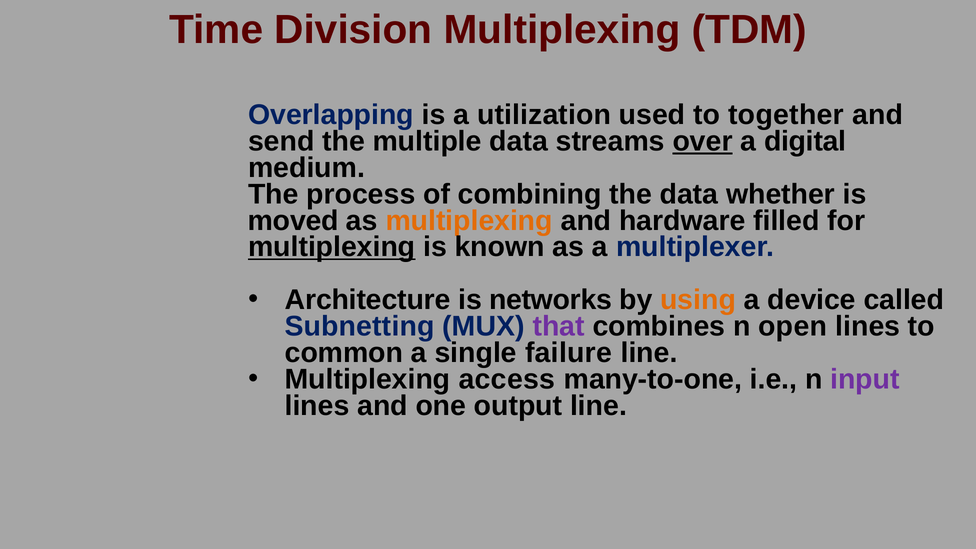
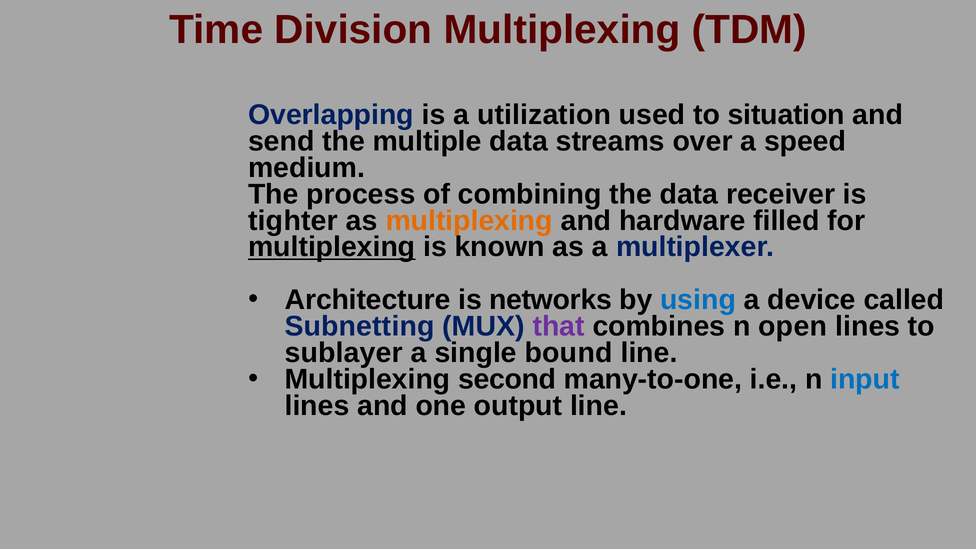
together: together -> situation (786, 115)
over underline: present -> none (703, 141)
digital: digital -> speed (805, 141)
whether: whether -> receiver (781, 194)
moved: moved -> tighter (293, 221)
using colour: orange -> blue (698, 300)
common: common -> sublayer (344, 353)
failure: failure -> bound (569, 353)
access: access -> second (507, 379)
input colour: purple -> blue (865, 379)
